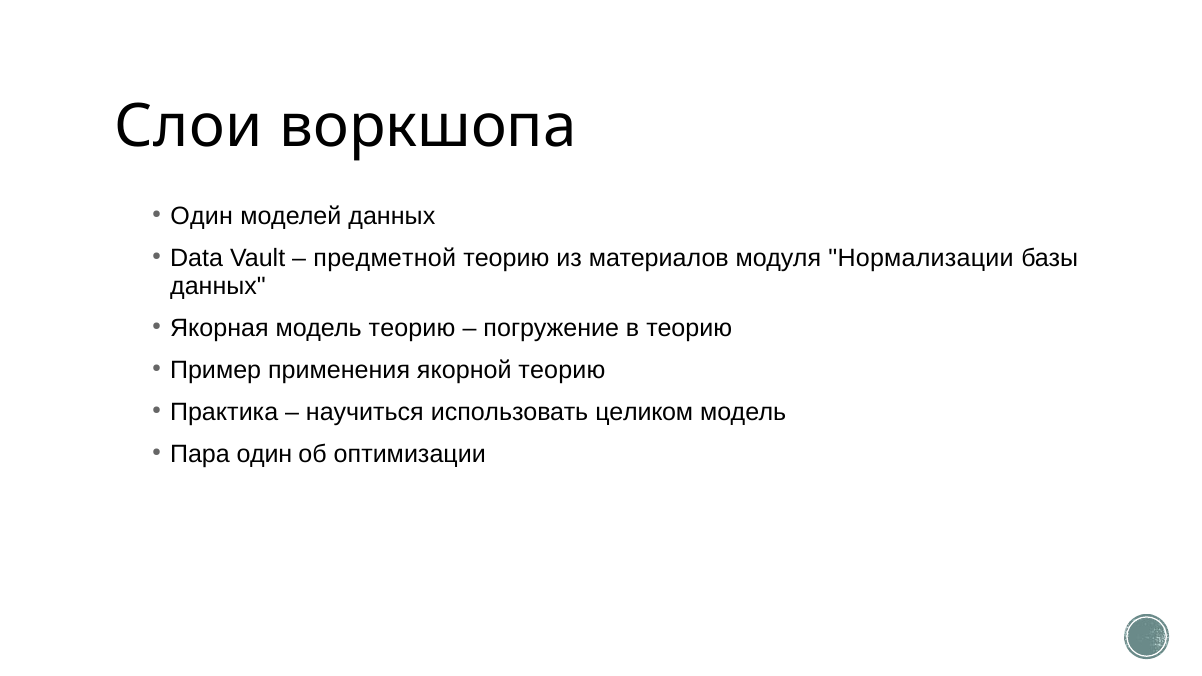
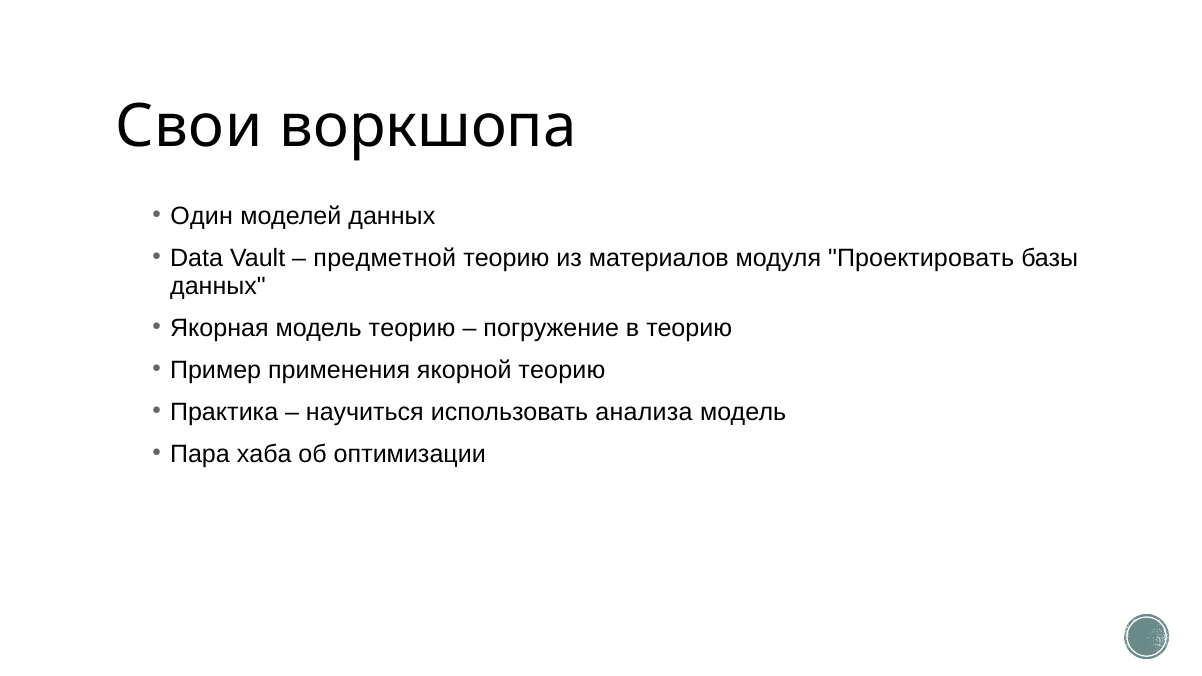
Слои: Слои -> Свои (189, 127)
Нормализации: Нормализации -> Проектировать (921, 259)
целиком: целиком -> анализа (644, 412)
Пара один: один -> хаба (264, 454)
